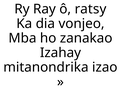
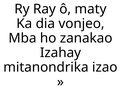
ratsy: ratsy -> maty (91, 9)
